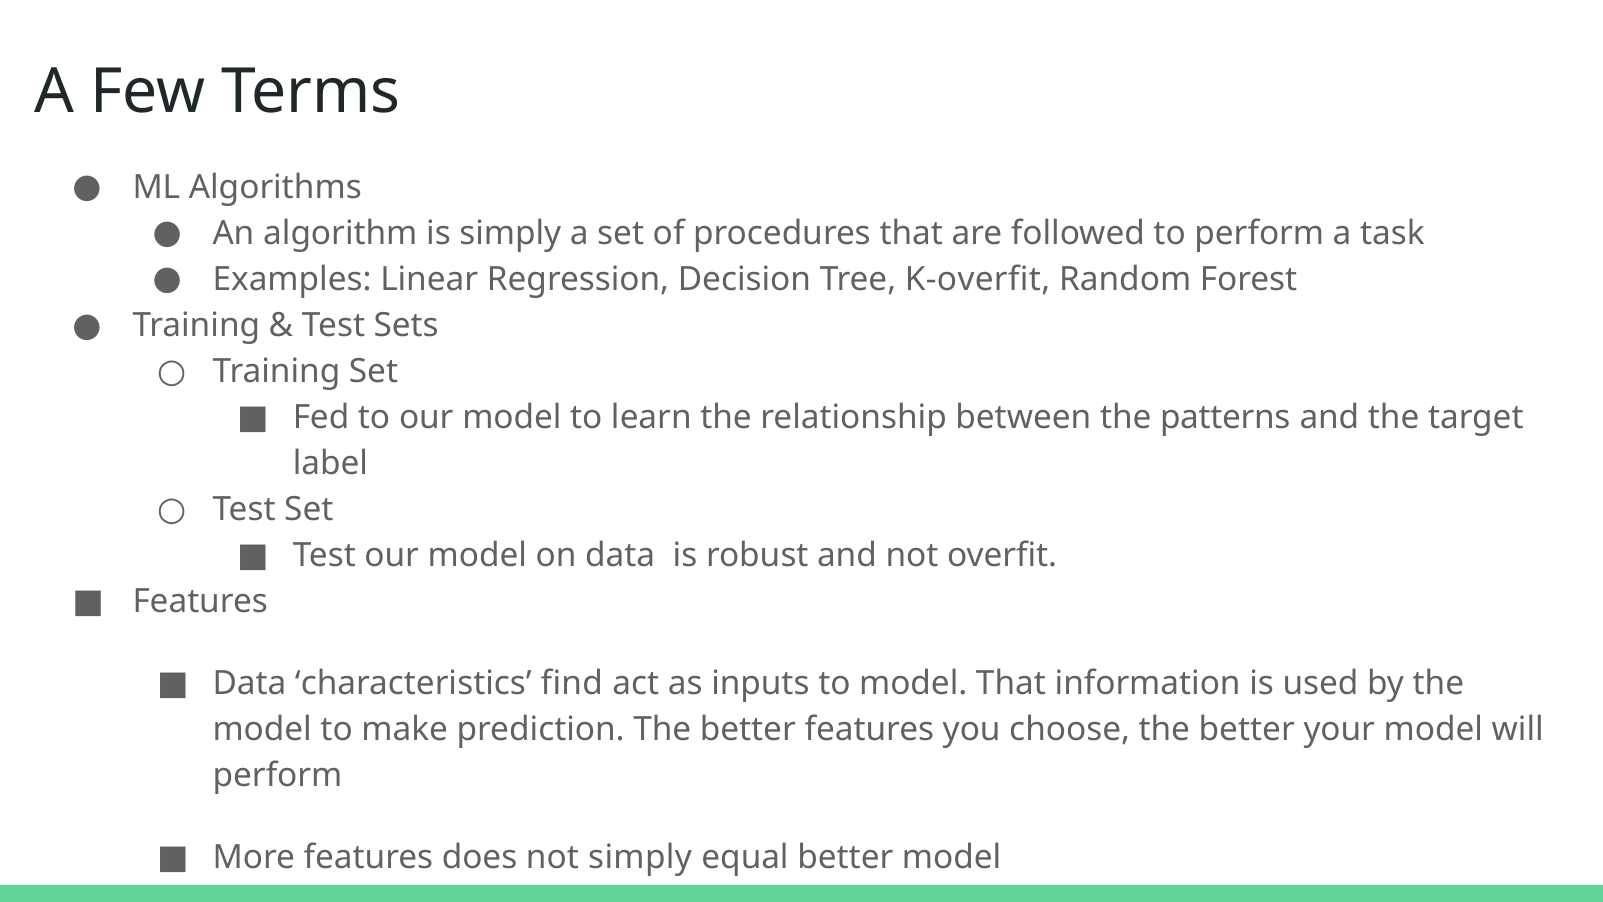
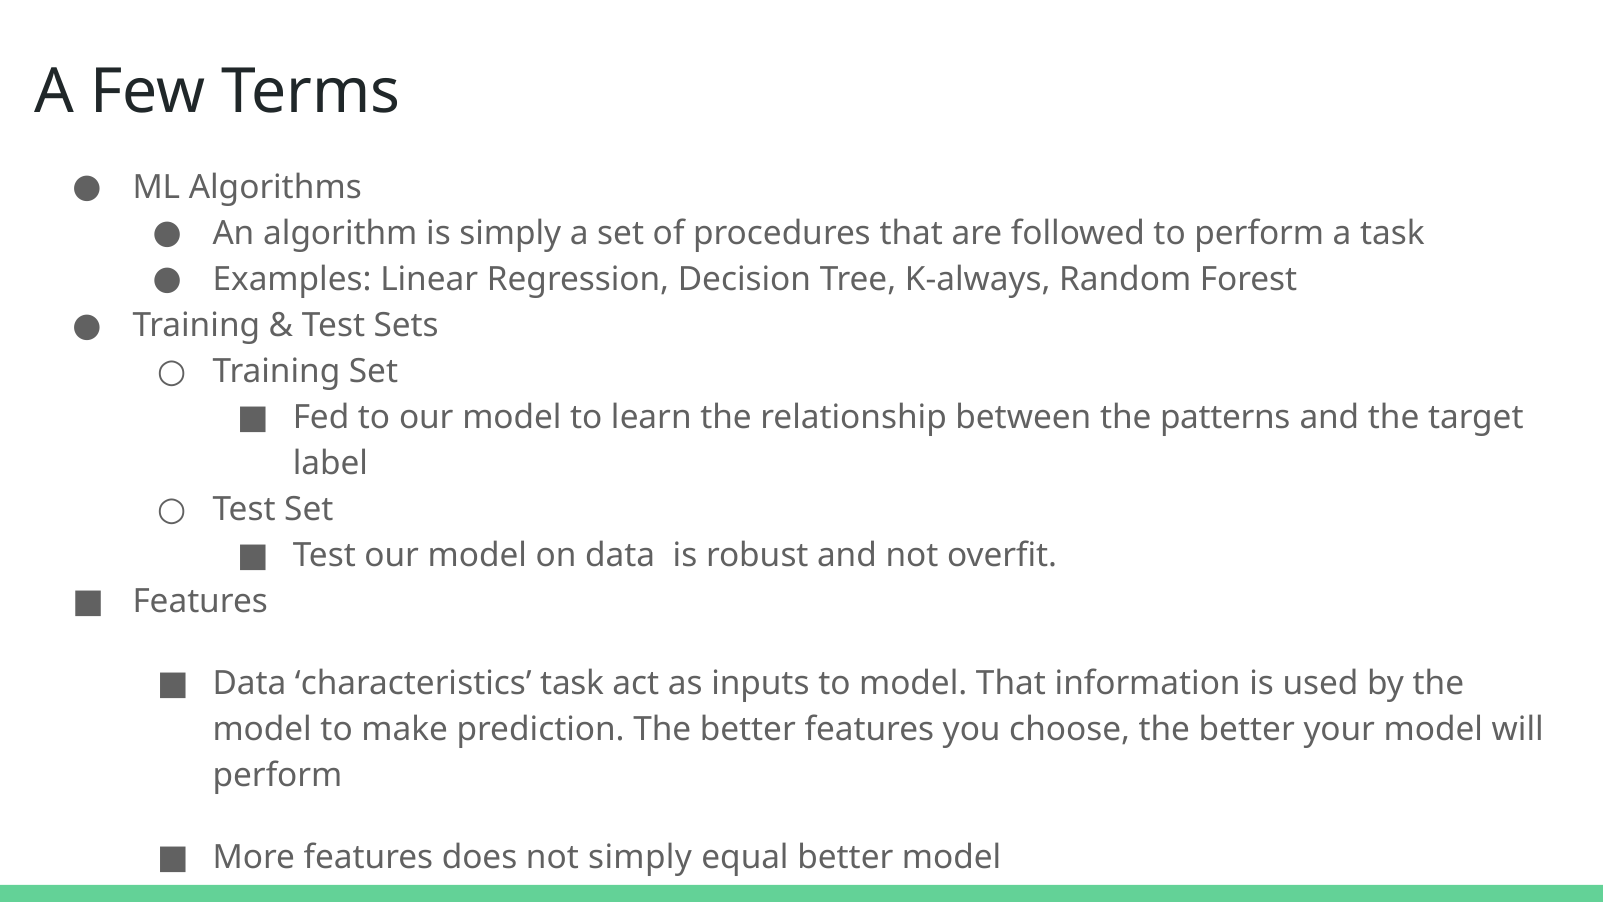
K-overfit: K-overfit -> K-always (978, 279)
characteristics find: find -> task (572, 683)
